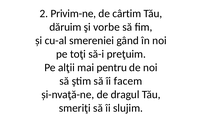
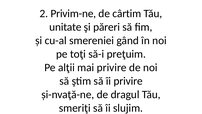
dăruim: dăruim -> unitate (65, 27)
vorbe: vorbe -> păreri (107, 27)
mai pentru: pentru -> privire (112, 67)
îi facem: facem -> privire (128, 81)
